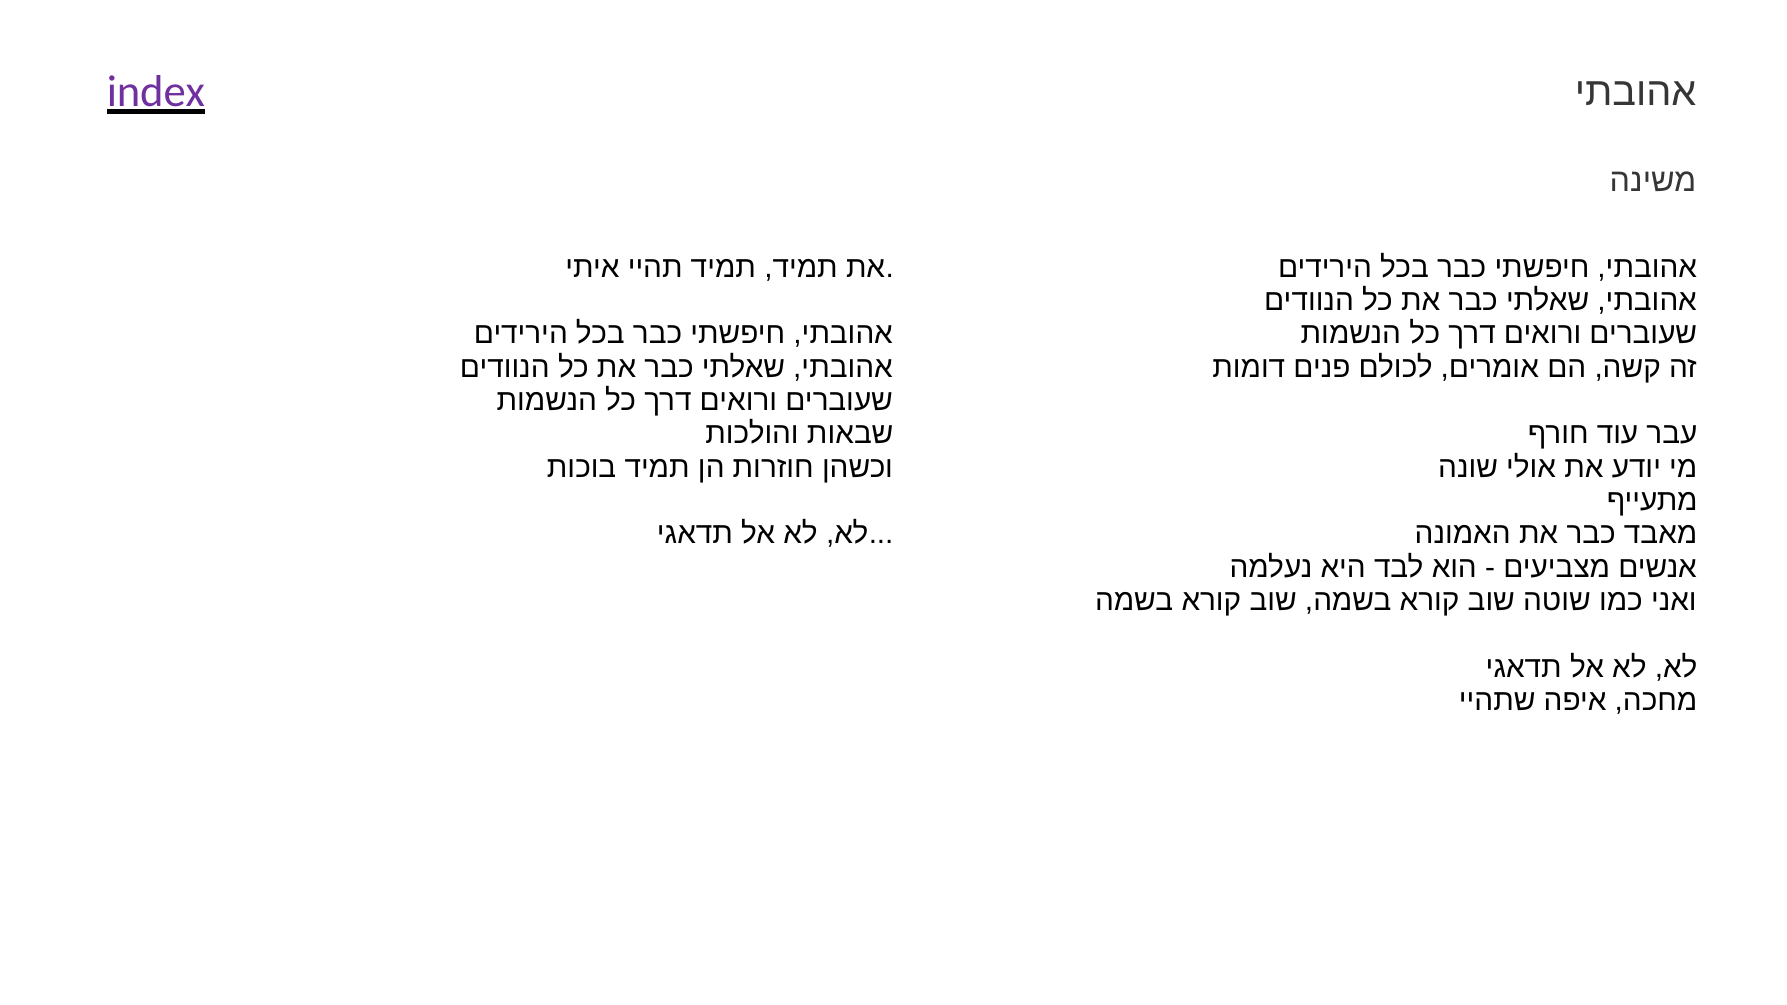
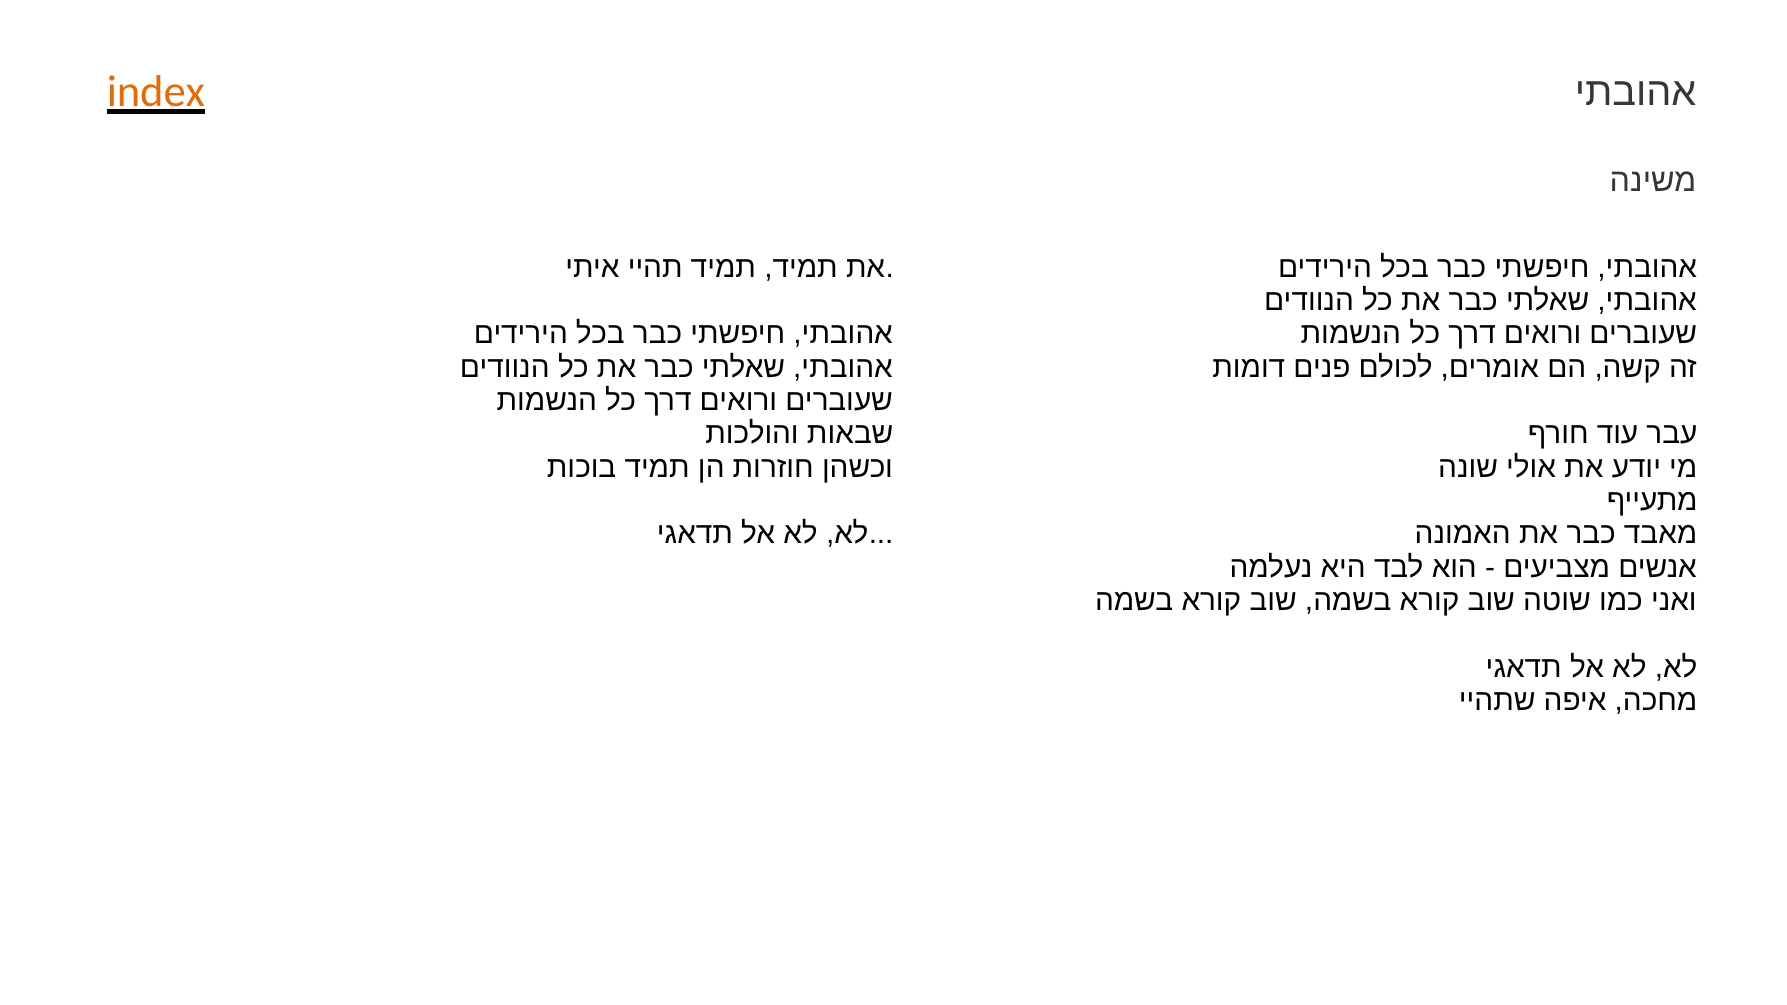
index colour: purple -> orange (156, 92)
